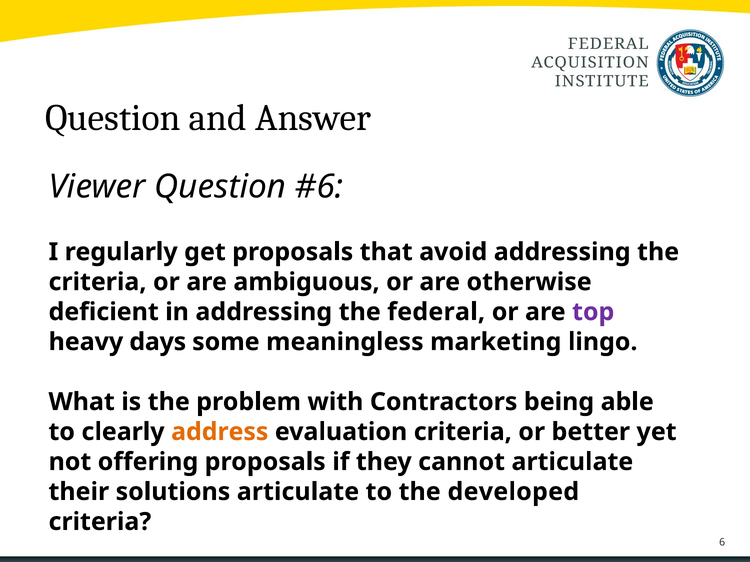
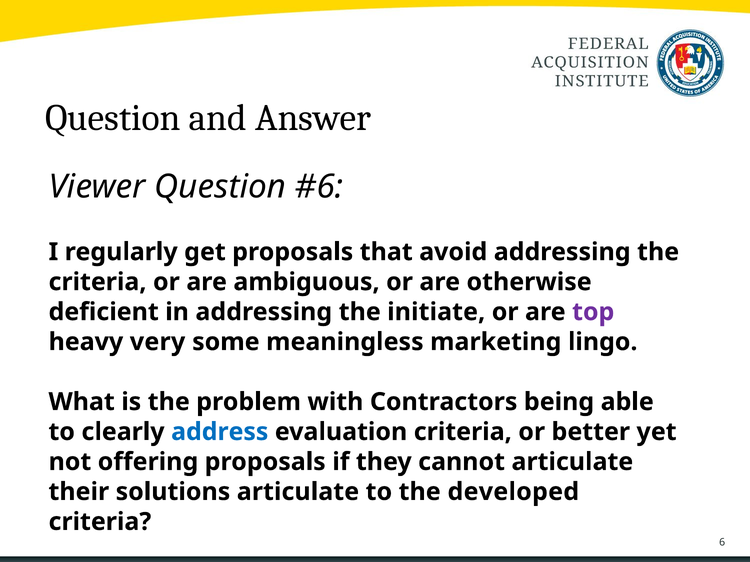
federal: federal -> initiate (436, 312)
days: days -> very (158, 342)
address colour: orange -> blue (220, 432)
